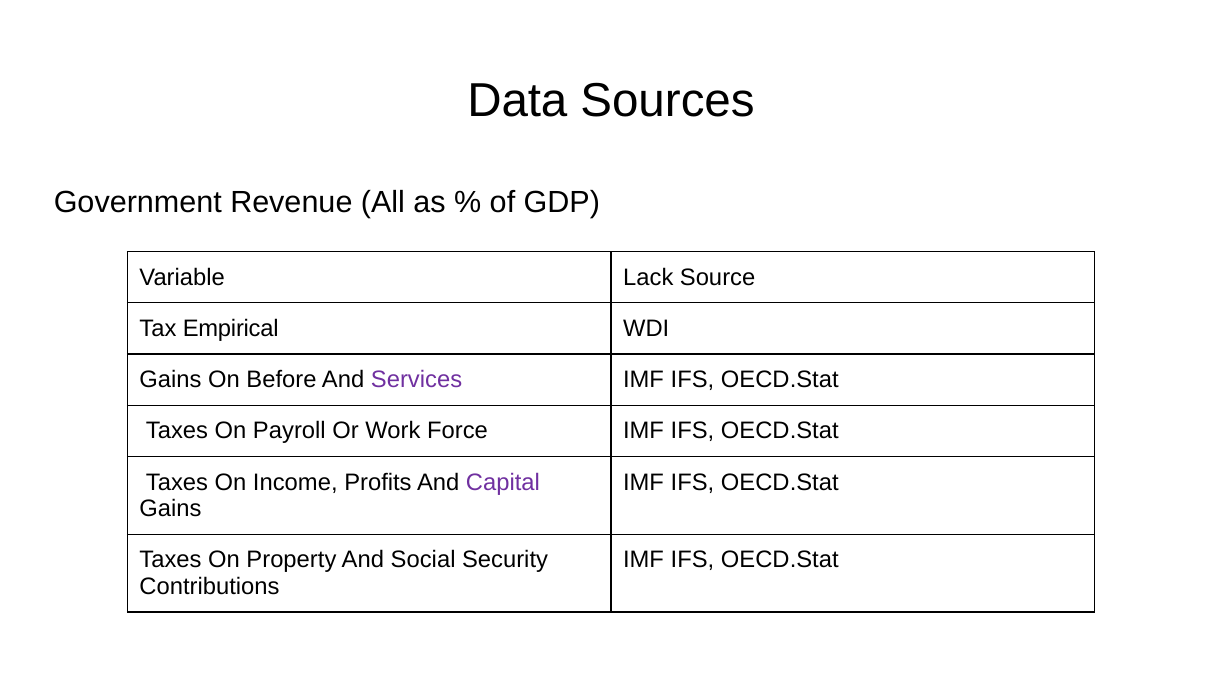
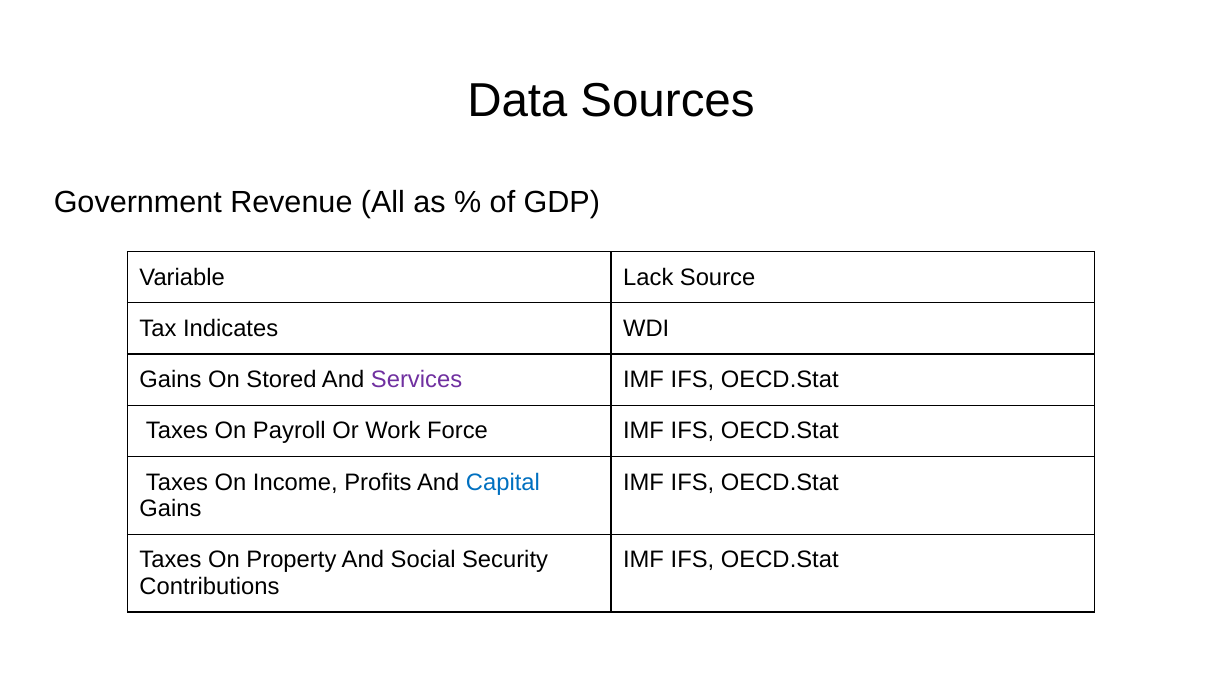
Empirical: Empirical -> Indicates (231, 328)
Before: Before -> Stored (282, 380)
Capital colour: purple -> blue (503, 482)
